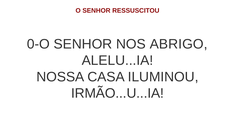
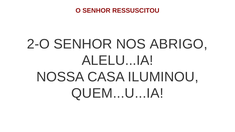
0-O: 0-O -> 2-O (38, 44)
IRMÃO...U...IA: IRMÃO...U...IA -> QUEM...U...IA (117, 93)
